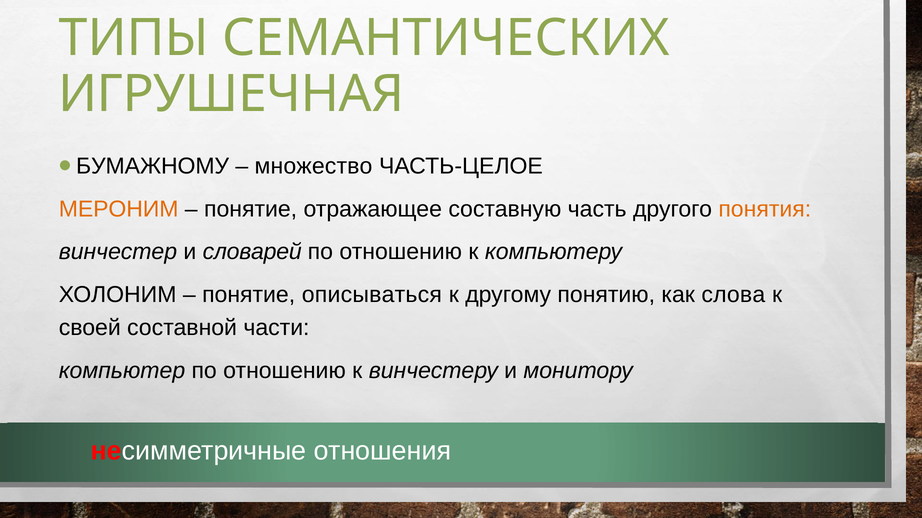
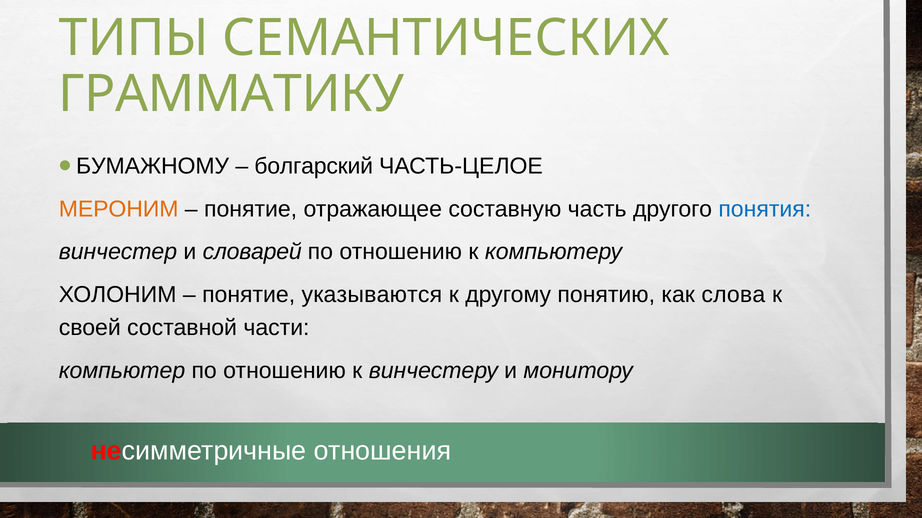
ИГРУШЕЧНАЯ: ИГРУШЕЧНАЯ -> ГРАММАТИКУ (231, 94)
множество: множество -> болгарский (314, 167)
понятия colour: orange -> blue (765, 209)
описываться: описываться -> указываются (372, 295)
